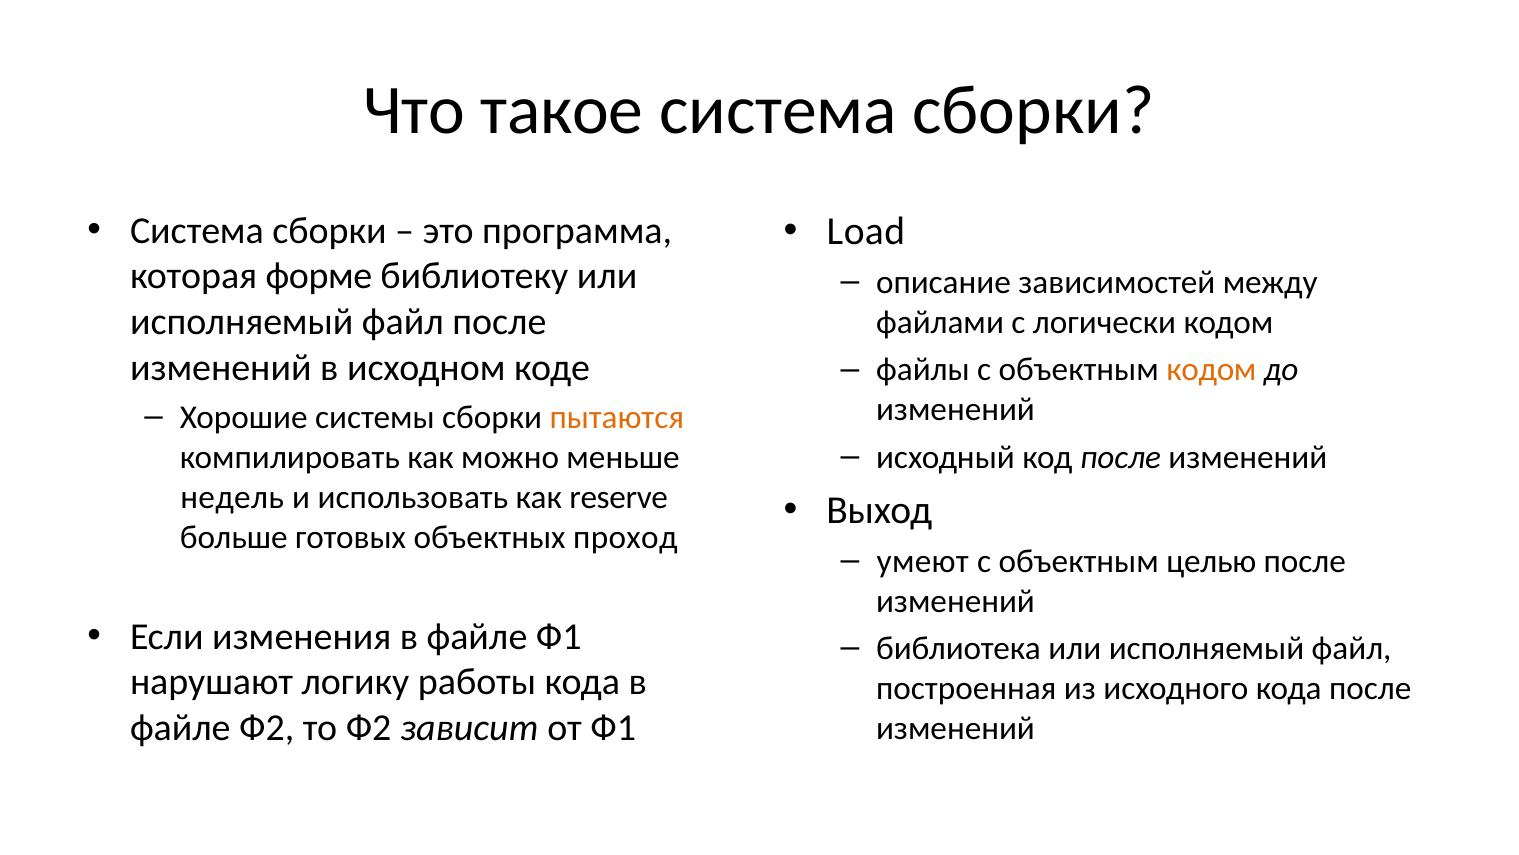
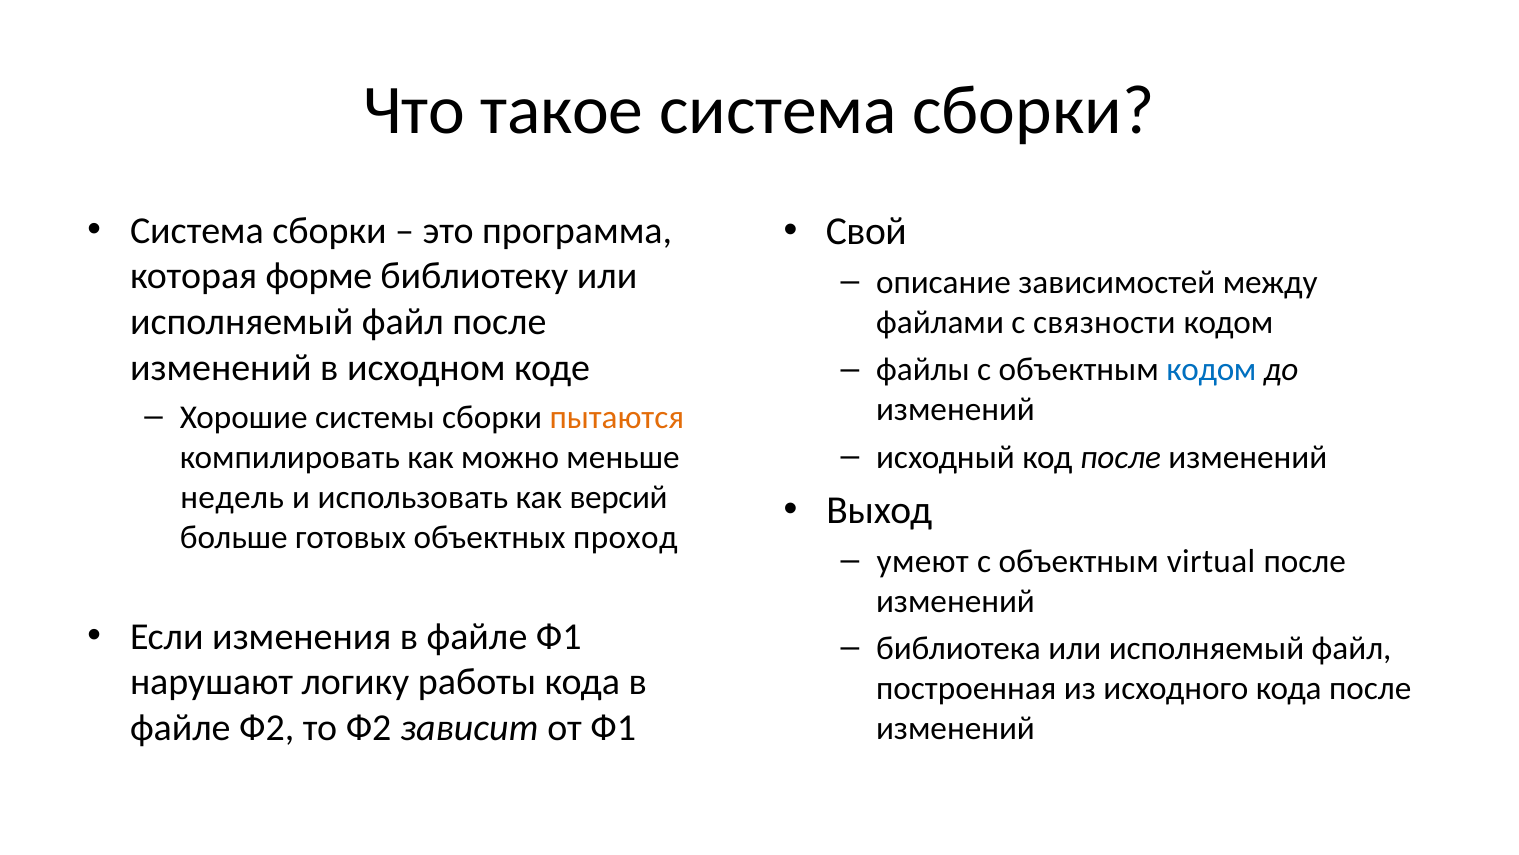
Load: Load -> Свой (866, 232)
логически: логически -> связности (1104, 322)
кодом colour: orange -> blue (1211, 370)
reserve: reserve -> версий (619, 497)
целью: целью -> virtual (1211, 561)
